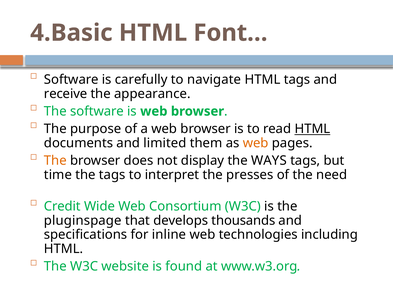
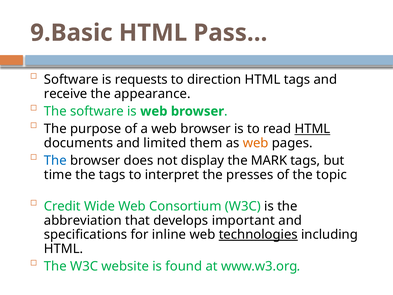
4.Basic: 4.Basic -> 9.Basic (71, 33)
Font…: Font… -> Pass… (230, 33)
carefully: carefully -> requests (141, 79)
navigate: navigate -> direction (214, 79)
The colour: orange -> blue (55, 161)
WAYS: WAYS -> MARK (269, 161)
need: need -> topic (332, 175)
pluginspage: pluginspage -> abbreviation (83, 220)
thousands: thousands -> important (243, 220)
technologies underline: none -> present (258, 234)
